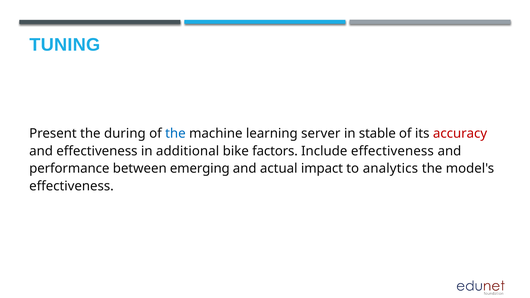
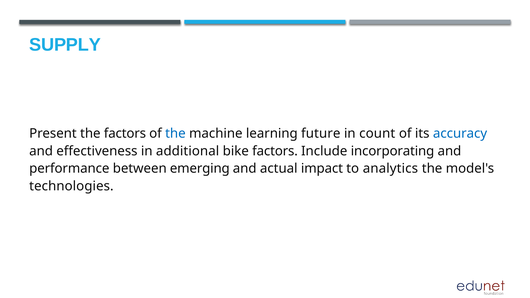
TUNING: TUNING -> SUPPLY (65, 45)
the during: during -> factors (125, 134)
server: server -> future (321, 134)
stable: stable -> count (377, 134)
accuracy colour: red -> blue (460, 134)
Include effectiveness: effectiveness -> incorporating (393, 151)
effectiveness: effectiveness -> technologies (71, 186)
